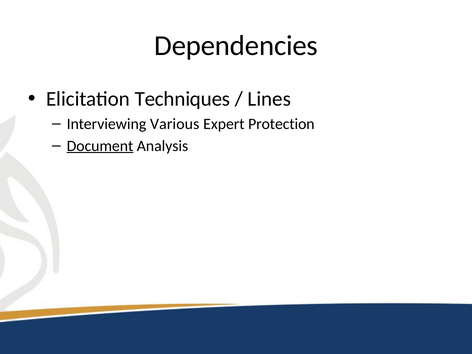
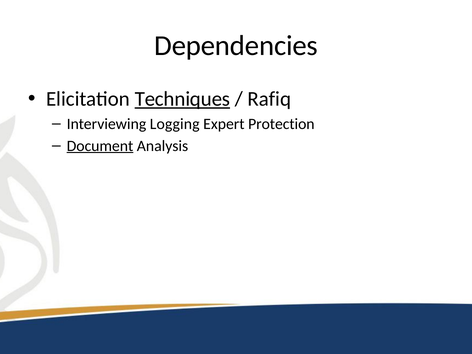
Techniques underline: none -> present (182, 99)
Lines: Lines -> Rafiq (269, 99)
Various: Various -> Logging (175, 124)
